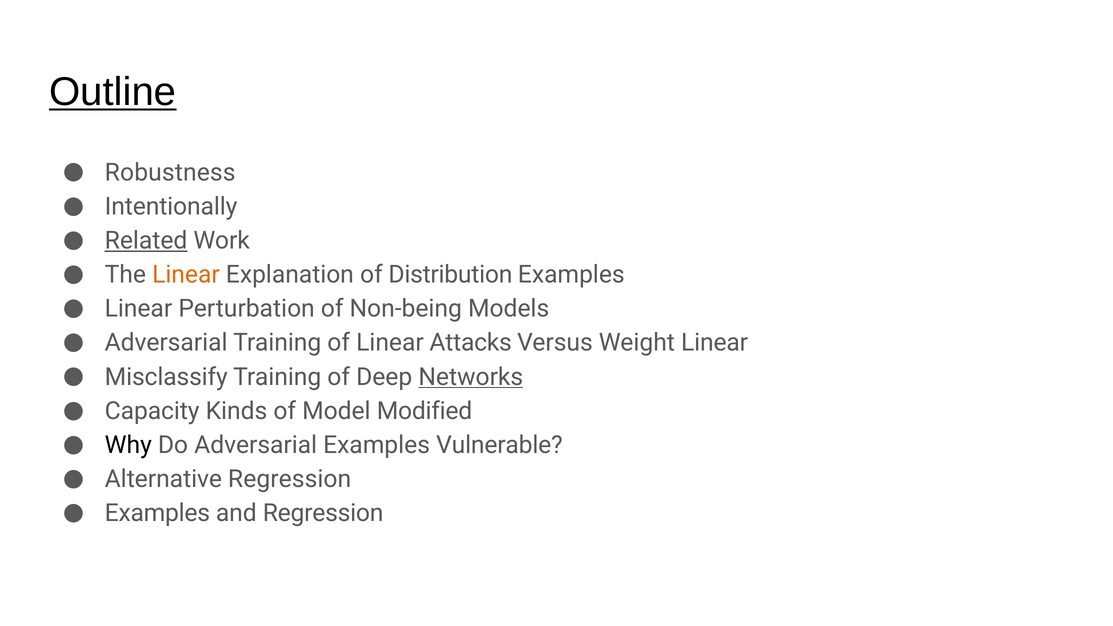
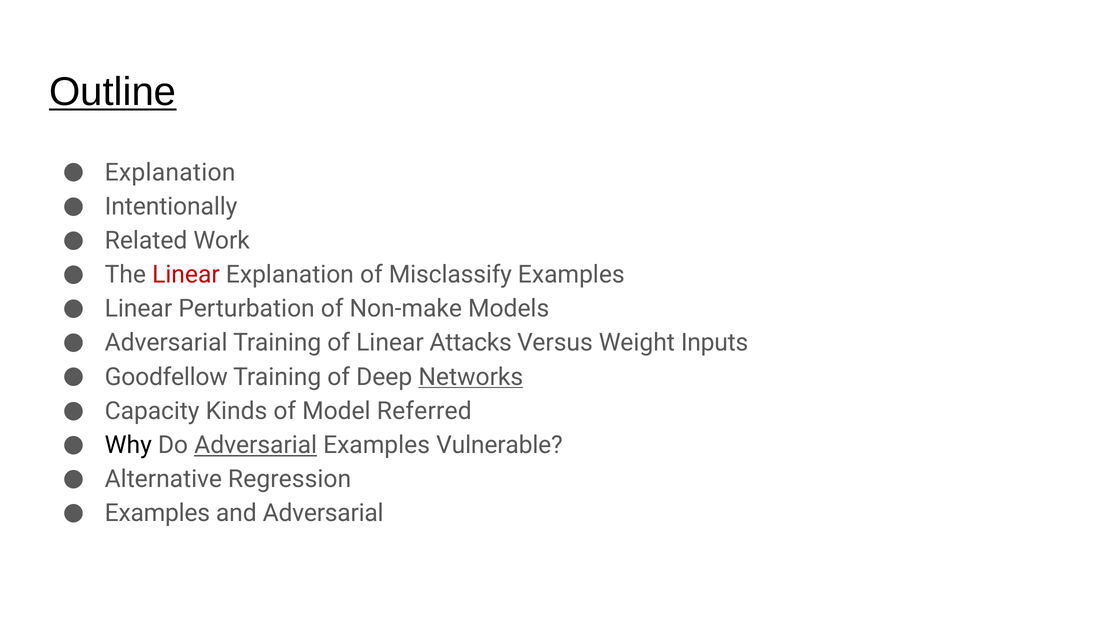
Robustness: Robustness -> Explanation (170, 172)
Related underline: present -> none (146, 241)
Linear colour: orange -> red (186, 275)
Distribution: Distribution -> Misclassify (450, 275)
Non-being: Non-being -> Non-make (406, 309)
Weight Linear: Linear -> Inputs (715, 343)
Misclassify: Misclassify -> Goodfellow (166, 377)
Modified: Modified -> Referred (424, 411)
Adversarial underline: none -> present (256, 445)
and Regression: Regression -> Adversarial (323, 513)
